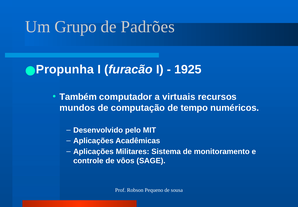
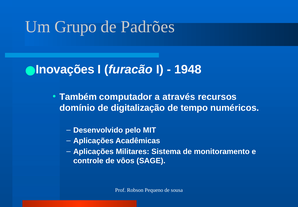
Propunha: Propunha -> Inovações (65, 69)
1925: 1925 -> 1948 (188, 69)
virtuais: virtuais -> através (179, 96)
mundos: mundos -> domínio (77, 107)
computação: computação -> digitalização (138, 107)
